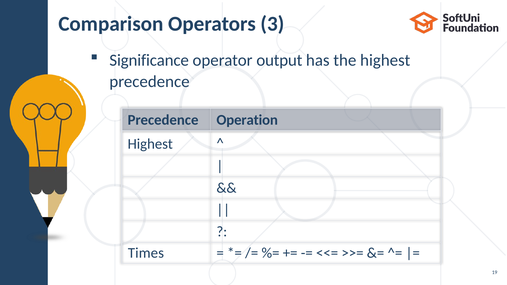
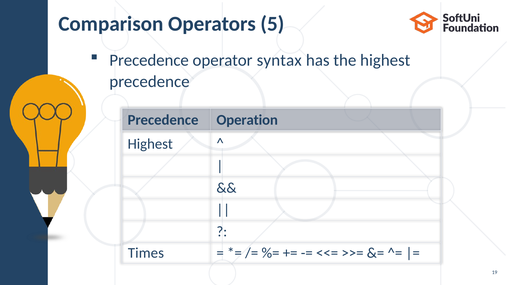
3: 3 -> 5 (272, 24)
Significance: Significance -> Precedence (149, 60)
output: output -> syntax (279, 60)
